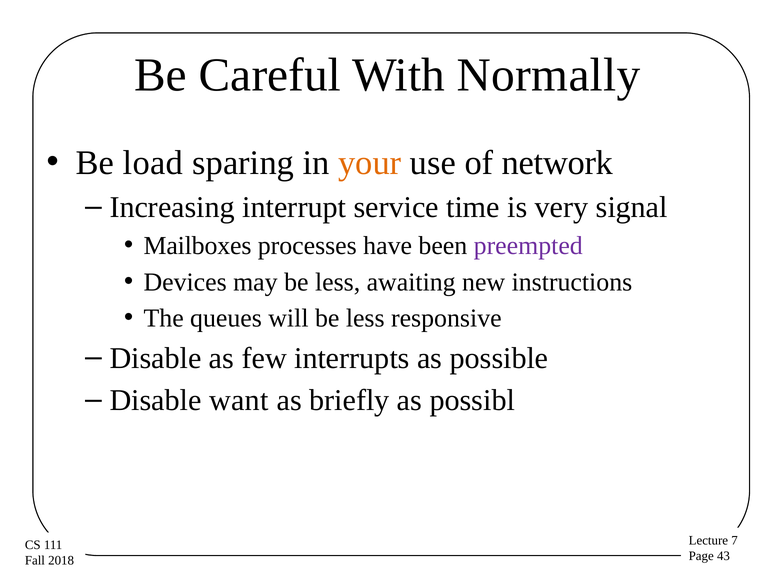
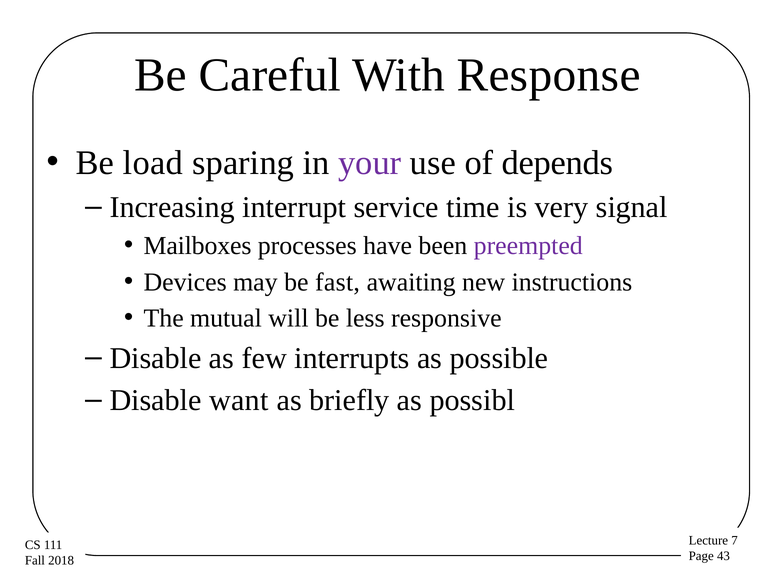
Normally: Normally -> Response (549, 75)
your colour: orange -> purple (370, 163)
network: network -> depends (558, 163)
may be less: less -> fast (338, 282)
queues: queues -> mutual (226, 318)
